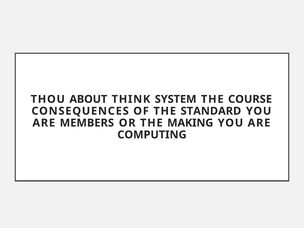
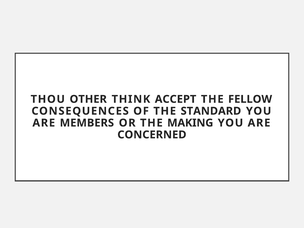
ABOUT: ABOUT -> OTHER (88, 99)
SYSTEM: SYSTEM -> ACCEPT (176, 99)
COURSE: COURSE -> FELLOW (250, 99)
COMPUTING: COMPUTING -> CONCERNED (152, 135)
